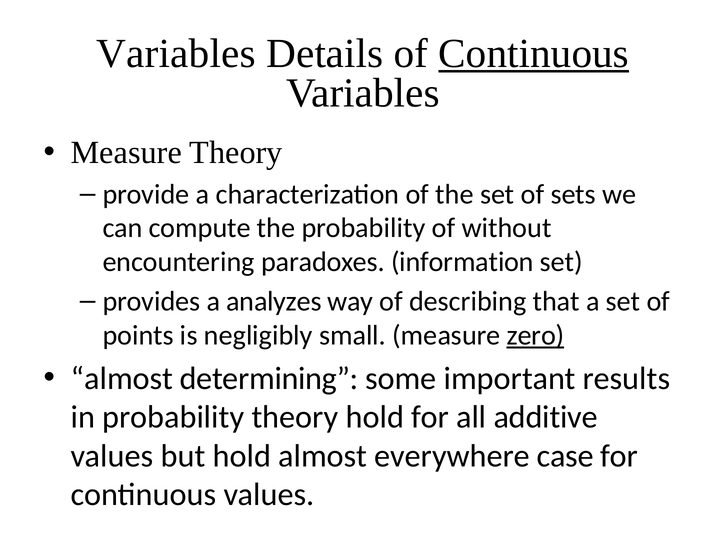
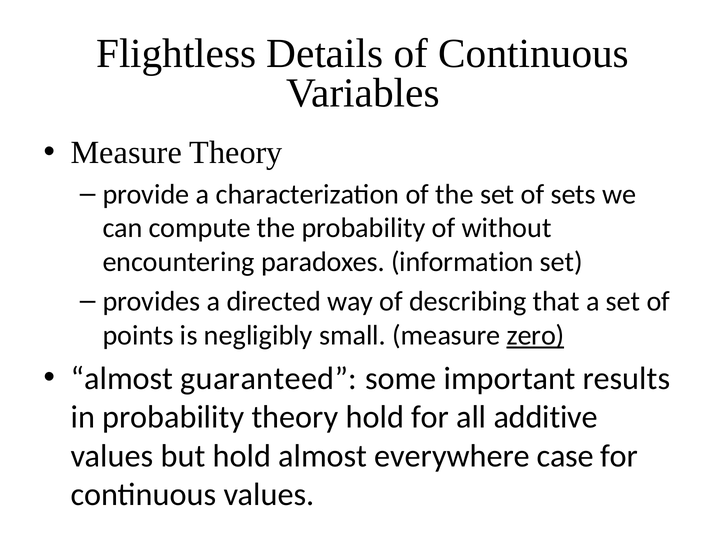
Variables: Variables -> Flightless (176, 54)
Continuous underline: present -> none (534, 54)
analyzes: analyzes -> directed (274, 301)
determining: determining -> guaranteed (269, 378)
